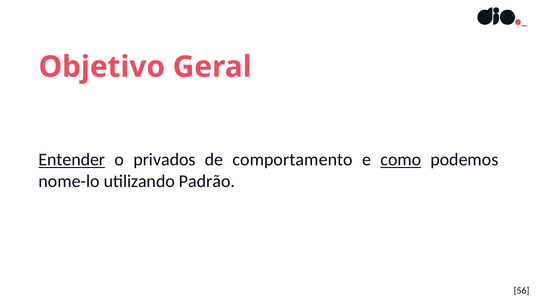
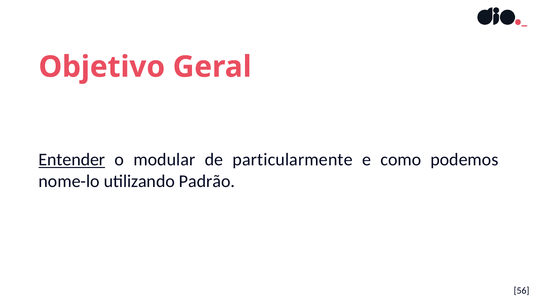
privados: privados -> modular (164, 160)
comportamento: comportamento -> particularmente (293, 160)
como underline: present -> none (401, 160)
